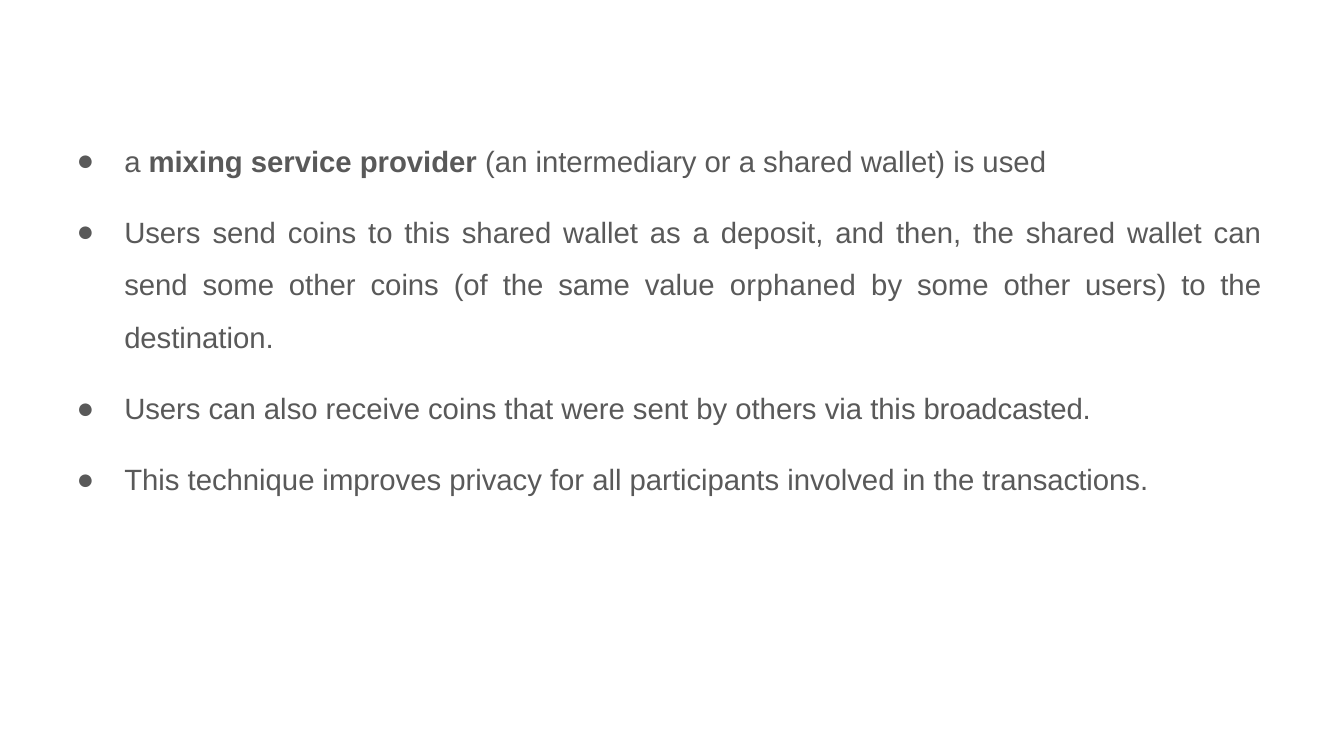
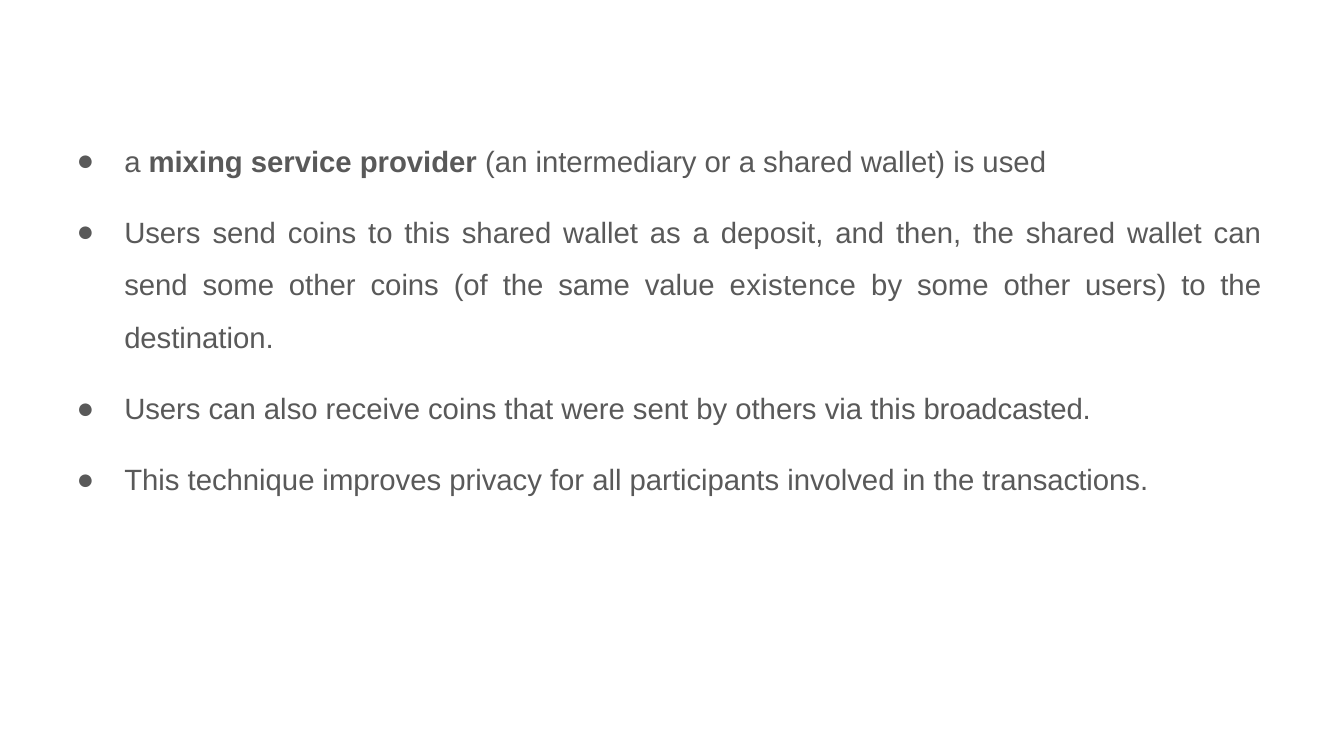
orphaned: orphaned -> existence (793, 286)
